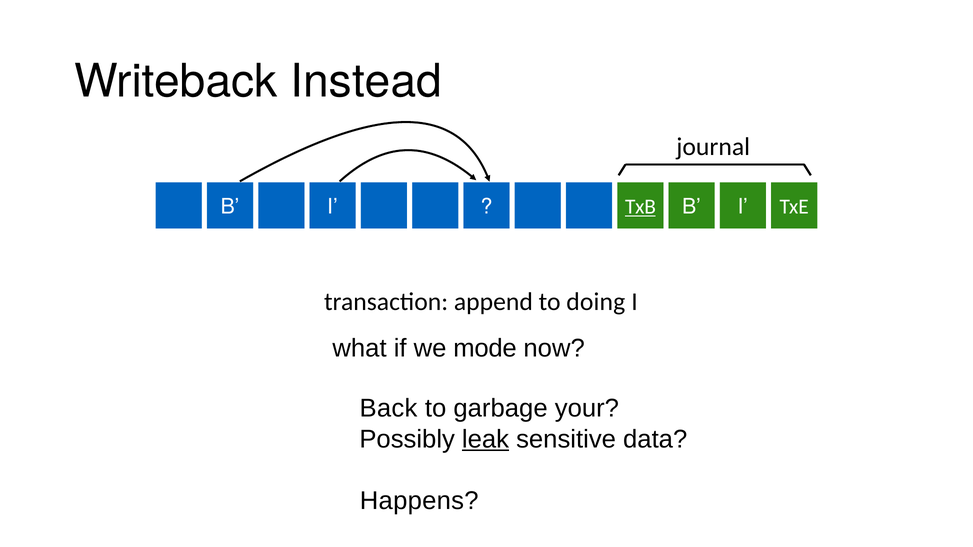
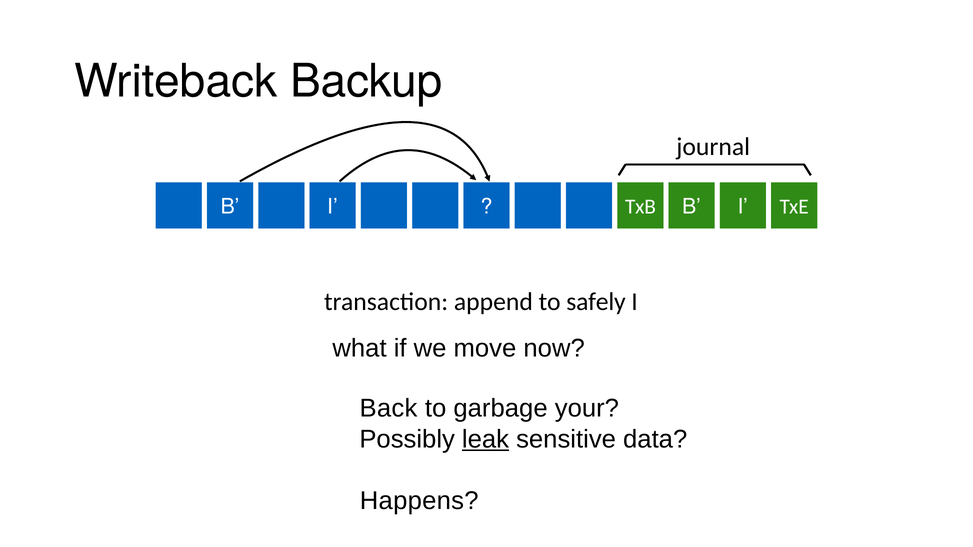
Instead: Instead -> Backup (366, 82)
TxB underline: present -> none (640, 207)
doing: doing -> safely (596, 302)
mode: mode -> move (485, 349)
